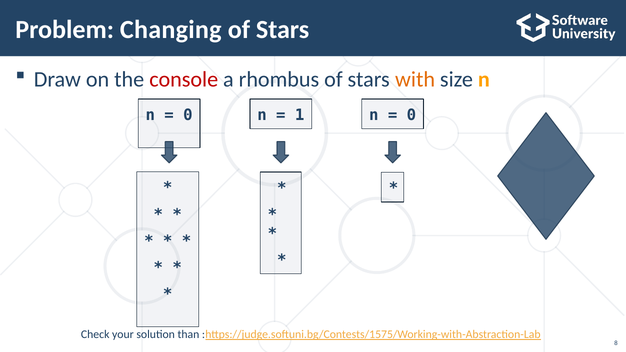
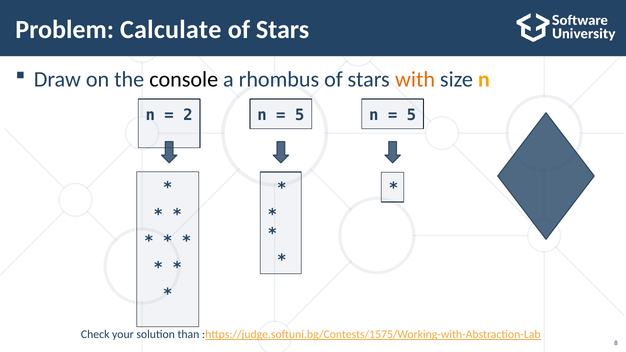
Changing: Changing -> Calculate (171, 30)
console colour: red -> black (184, 79)
0: 0 -> 2 (188, 115)
1: 1 -> 5 (300, 115)
0: 0 -> 5 (411, 115)
